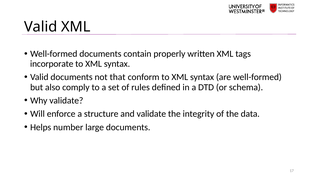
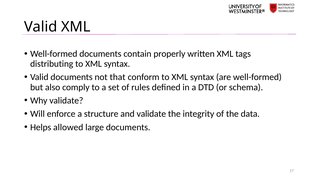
incorporate: incorporate -> distributing (52, 64)
number: number -> allowed (68, 127)
